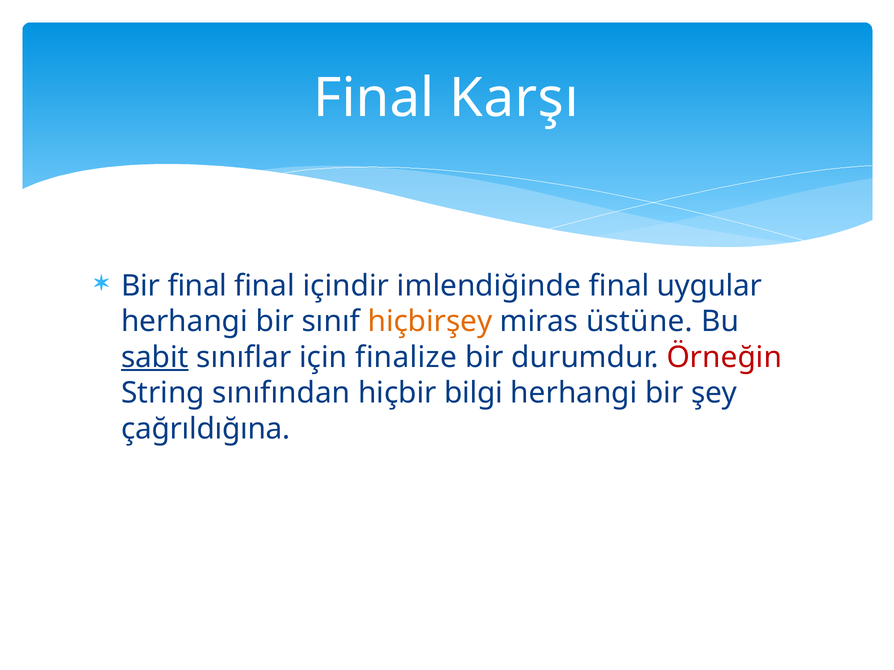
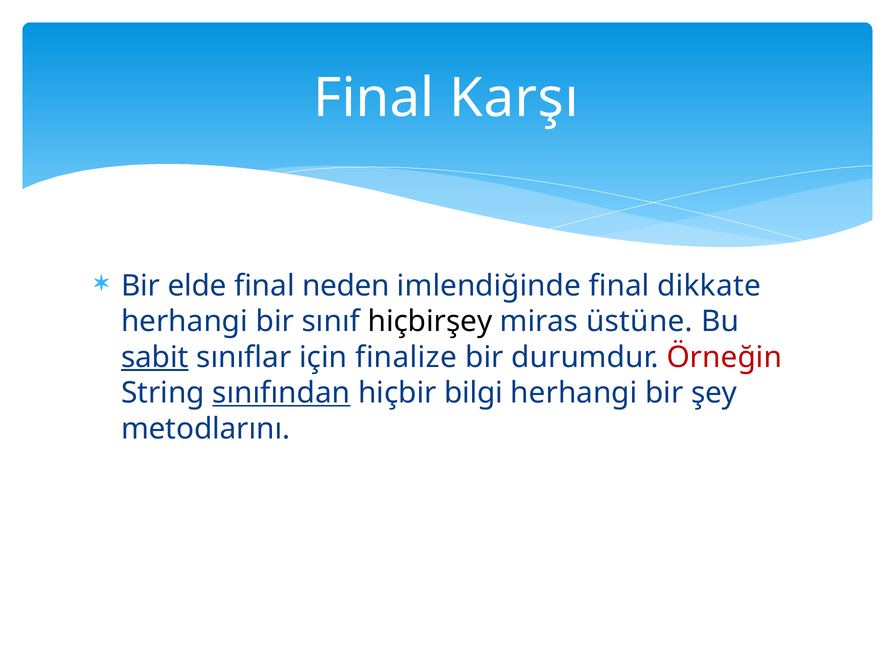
Bir final: final -> elde (197, 286)
içindir: içindir -> neden (346, 286)
uygular: uygular -> dikkate (709, 286)
hiçbirşey colour: orange -> black (430, 322)
sınıfından underline: none -> present (281, 393)
çağrıldığına: çağrıldığına -> metodlarını (206, 429)
